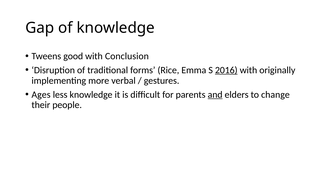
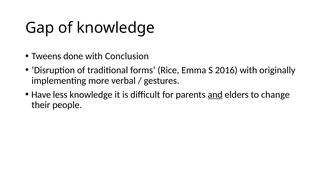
good: good -> done (73, 56)
2016 underline: present -> none (226, 70)
Ages: Ages -> Have (41, 94)
